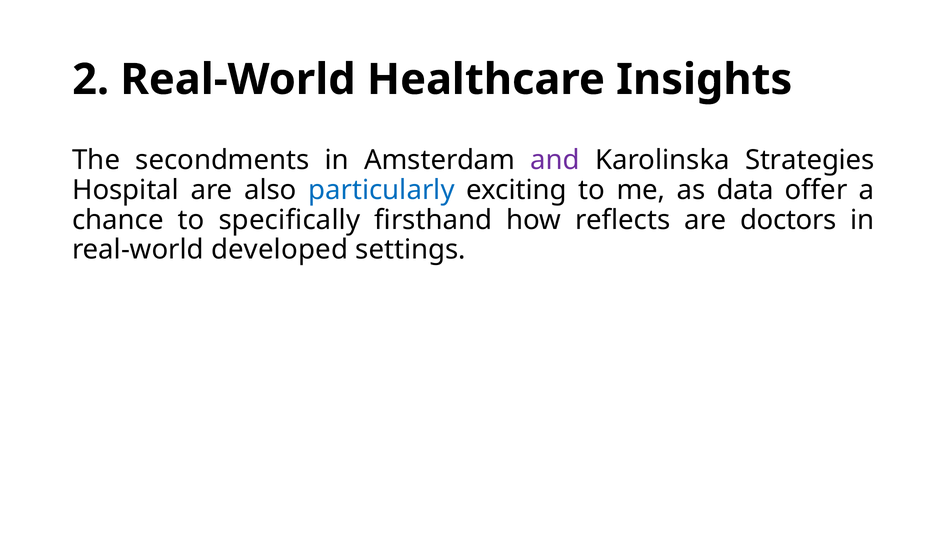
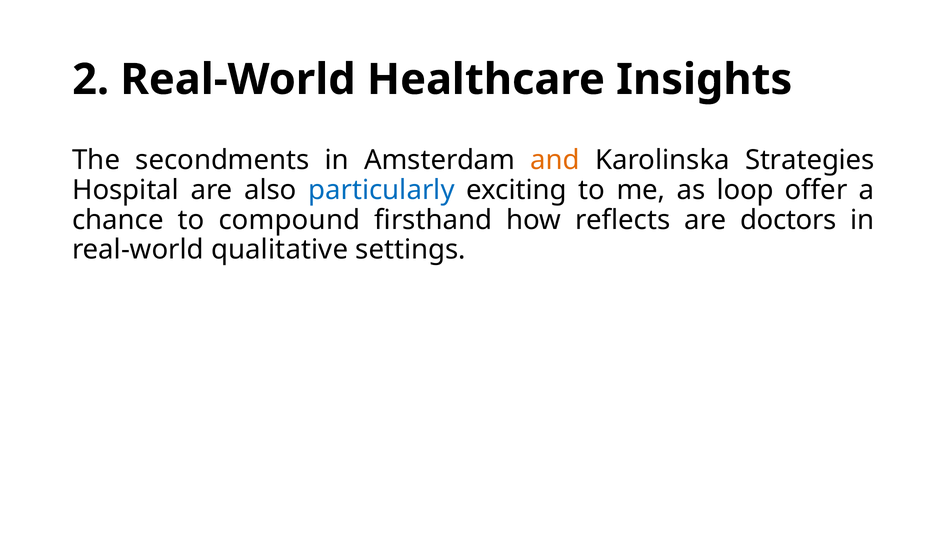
and colour: purple -> orange (555, 160)
data: data -> loop (745, 190)
specifically: specifically -> compound (289, 220)
developed: developed -> qualitative (280, 250)
